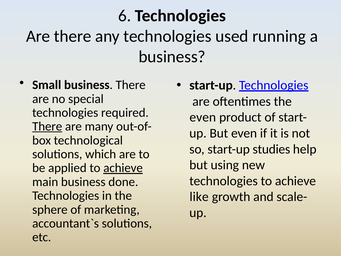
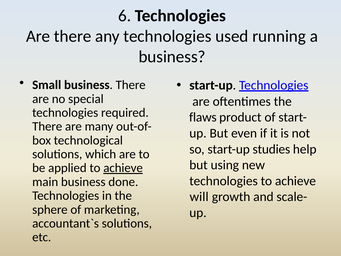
even: even -> flaws (203, 117)
There underline: present -> none (47, 126)
like: like -> will (199, 197)
